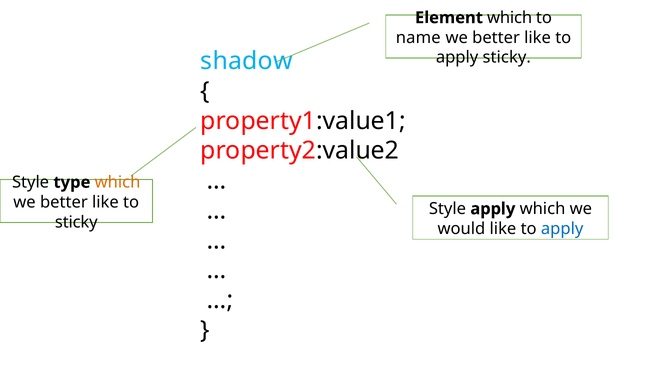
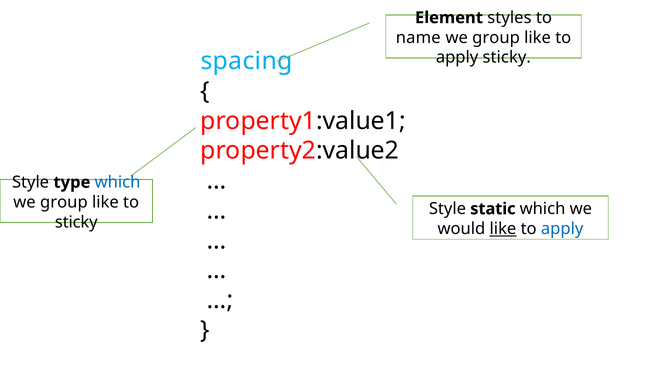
Element which: which -> styles (509, 18)
better: better -> group (496, 38)
shadow: shadow -> spacing (247, 61)
which colour: orange -> blue (118, 182)
better: better -> group (64, 202)
Style apply: apply -> static (493, 209)
like underline: none -> present (503, 229)
